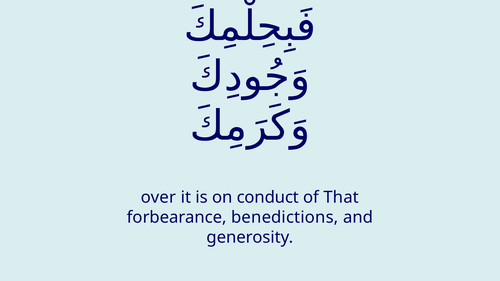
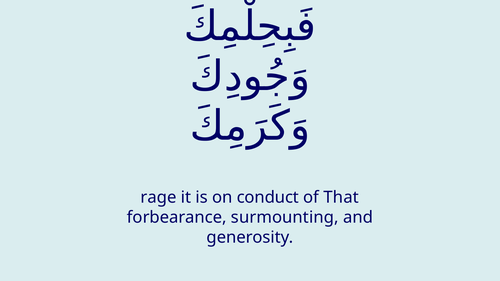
over: over -> rage (158, 197)
benedictions: benedictions -> surmounting (285, 217)
